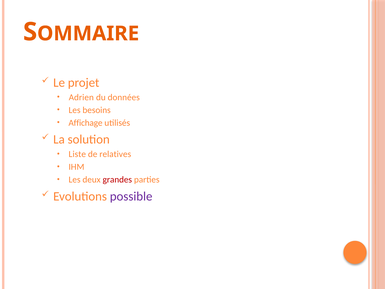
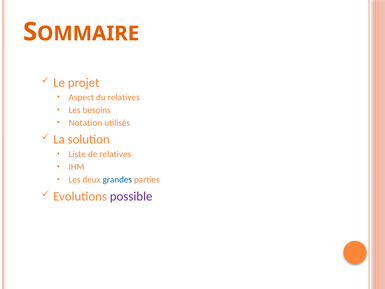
Adrien: Adrien -> Aspect (81, 97)
du données: données -> relatives (124, 97)
Affichage: Affichage -> Notation (85, 123)
grandes colour: red -> blue (117, 180)
